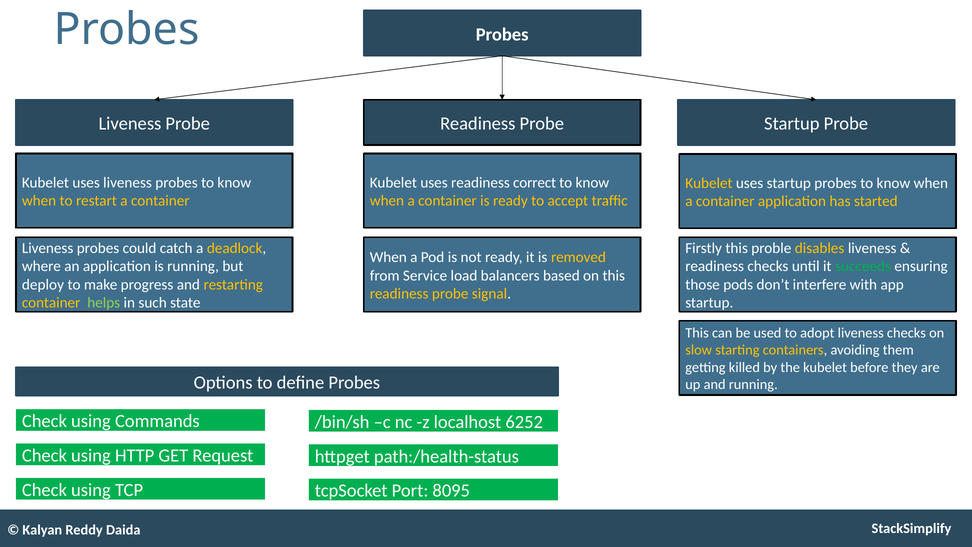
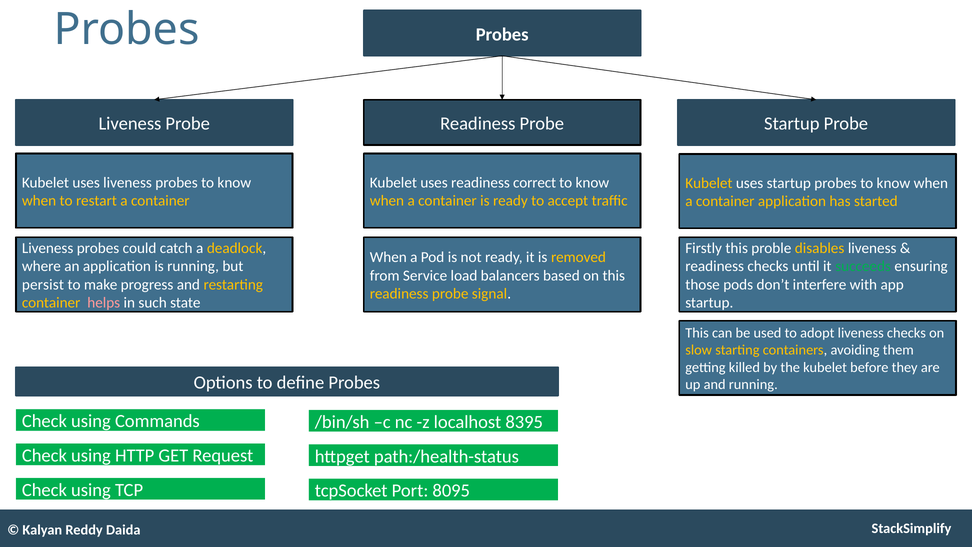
deploy: deploy -> persist (43, 284)
helps colour: light green -> pink (104, 303)
6252: 6252 -> 8395 (524, 422)
